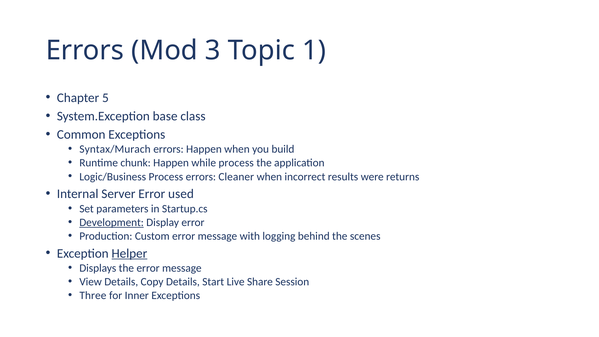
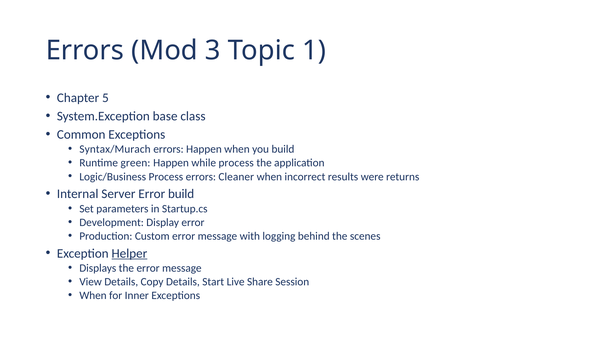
chunk: chunk -> green (135, 163)
Error used: used -> build (181, 194)
Development underline: present -> none (112, 222)
Three: Three -> When (93, 296)
